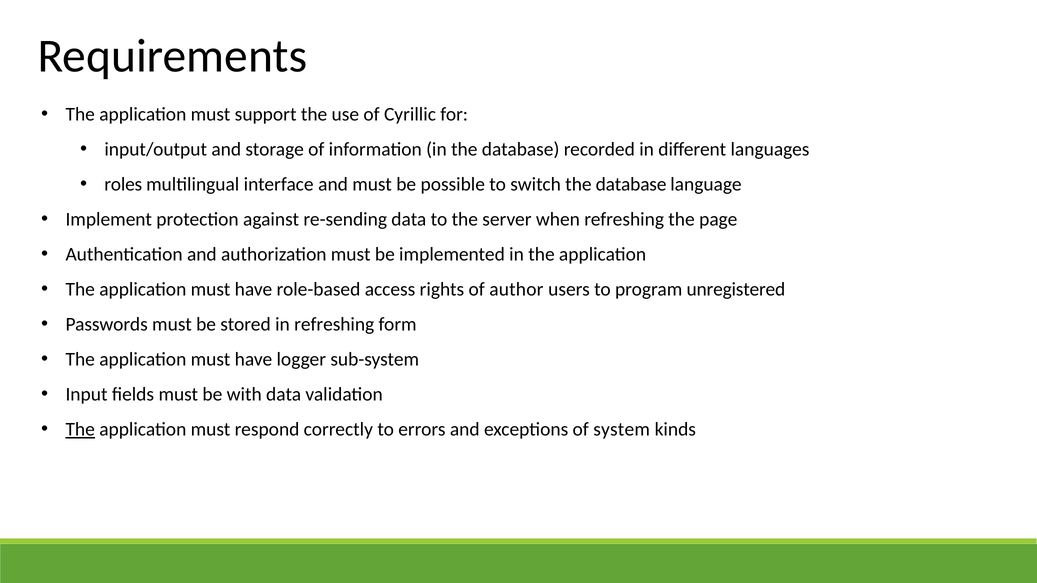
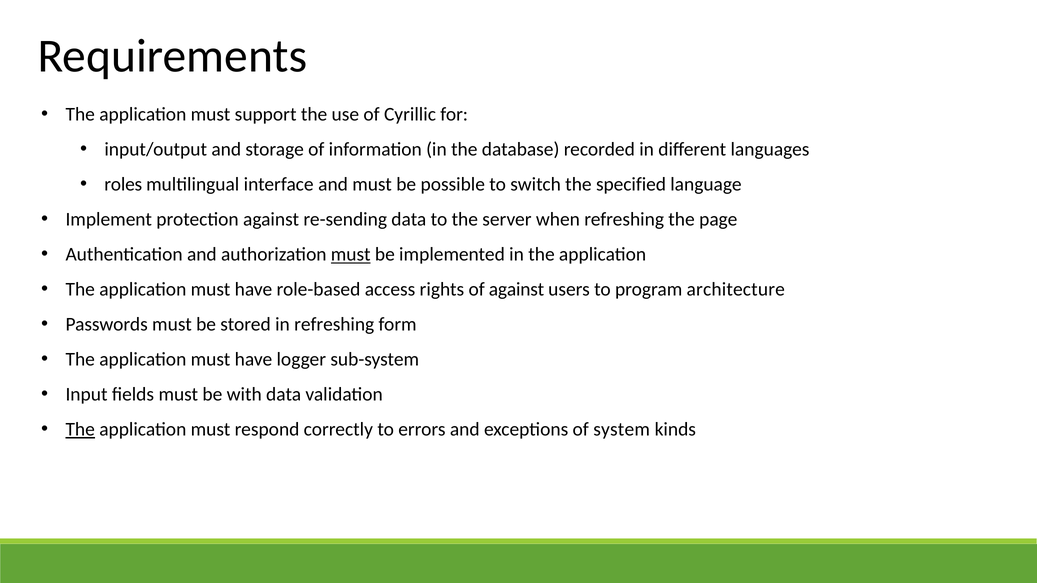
switch the database: database -> specified (631, 185)
must underline: none -> present (351, 255)
of author: author -> against (517, 290)
unregistered: unregistered -> architecture (736, 290)
